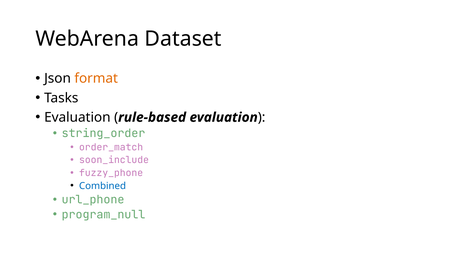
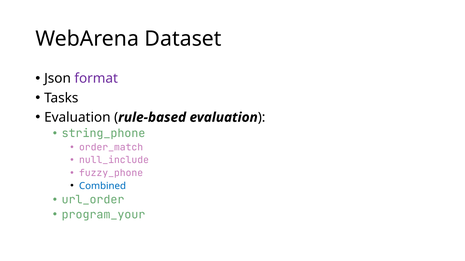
format colour: orange -> purple (96, 79)
string_order: string_order -> string_phone (103, 134)
soon_include: soon_include -> null_include (114, 160)
url_phone: url_phone -> url_order (93, 200)
program_null: program_null -> program_your (103, 215)
